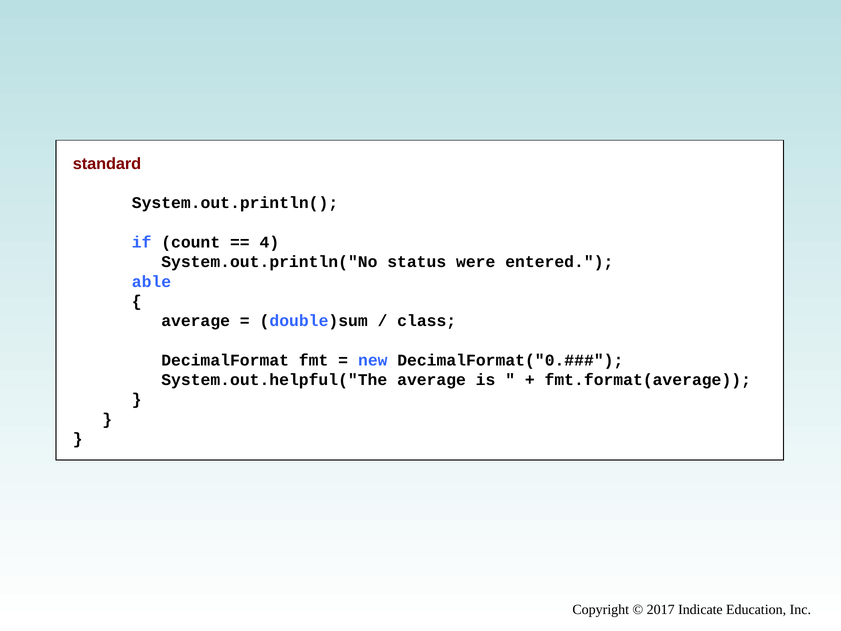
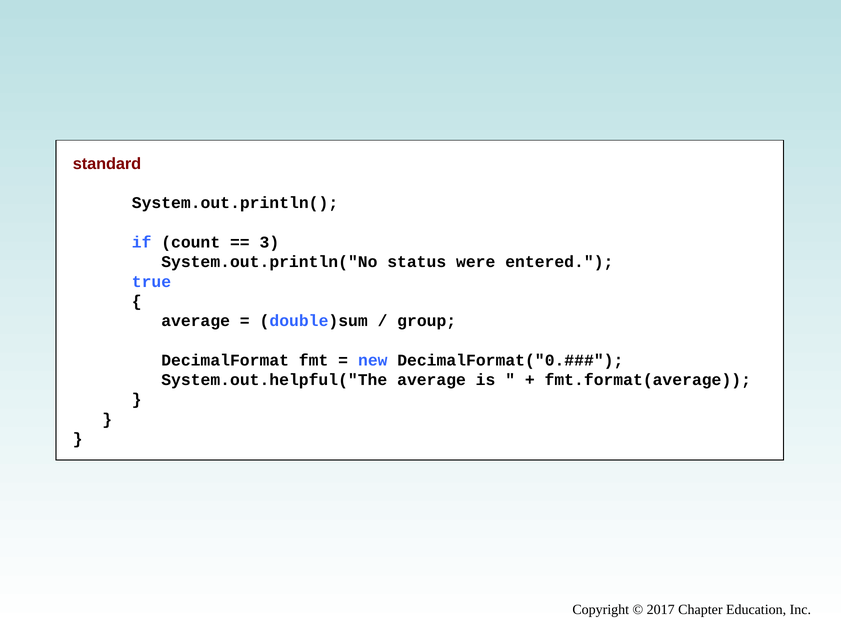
4: 4 -> 3 (269, 242)
able: able -> true (151, 282)
class: class -> group (427, 321)
Indicate: Indicate -> Chapter (700, 609)
